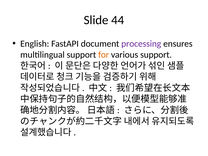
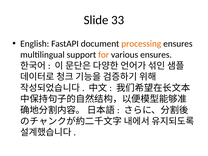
44: 44 -> 33 (118, 20)
processing colour: purple -> orange (141, 44)
various support: support -> ensures (156, 55)
